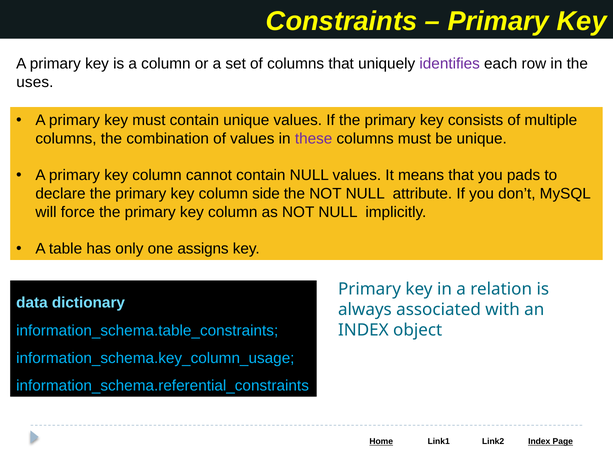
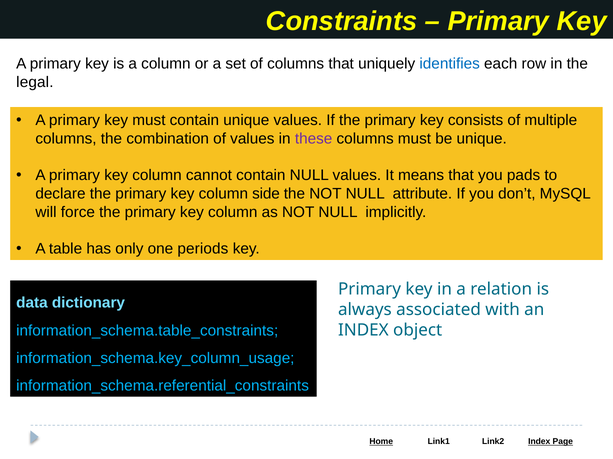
identifies colour: purple -> blue (450, 64)
uses: uses -> legal (35, 82)
assigns: assigns -> periods (203, 249)
